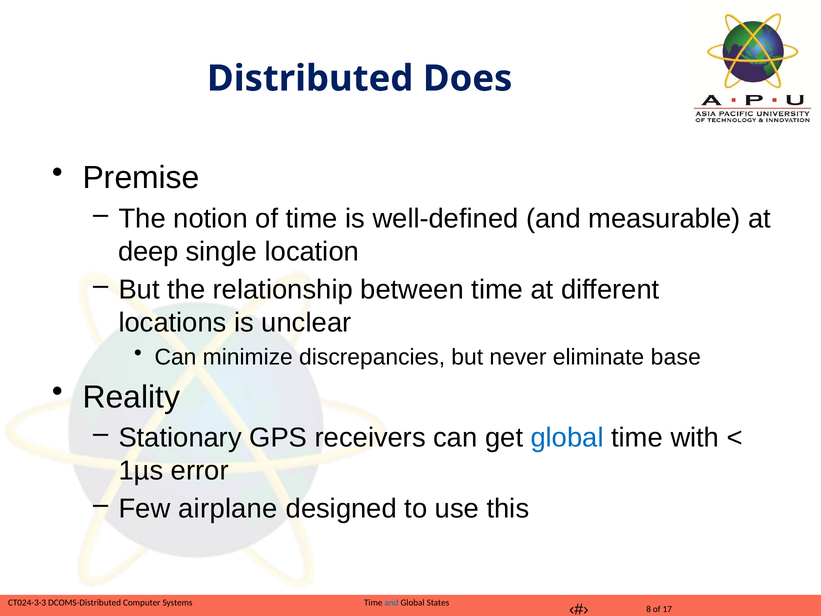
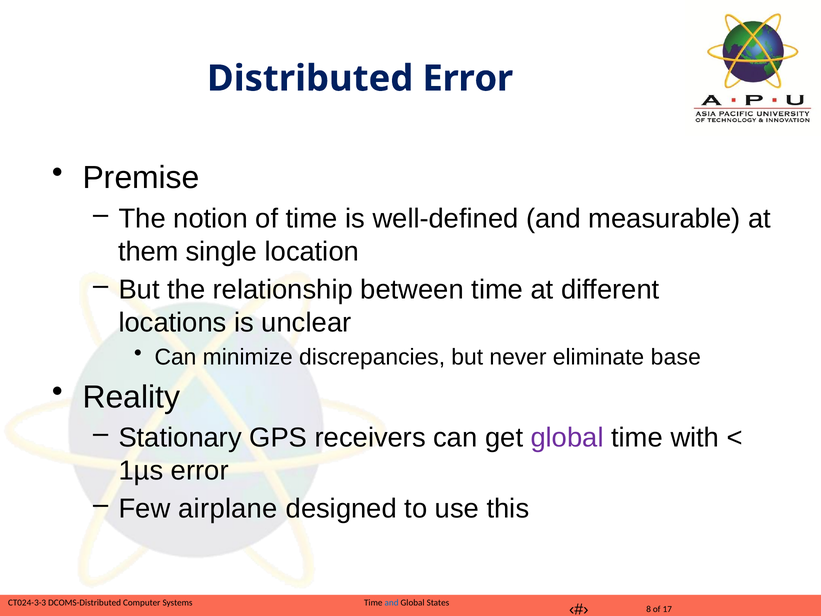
Distributed Does: Does -> Error (468, 78)
deep: deep -> them (148, 251)
global colour: blue -> purple (567, 438)
